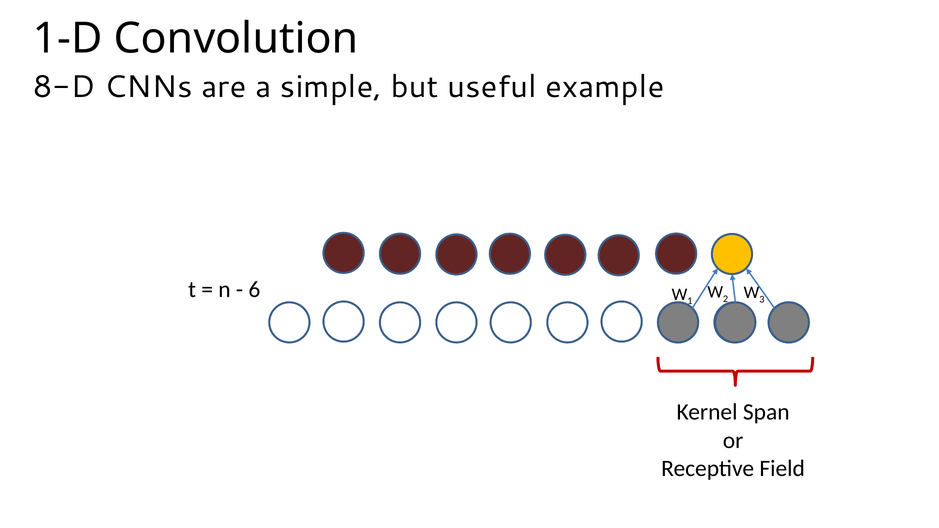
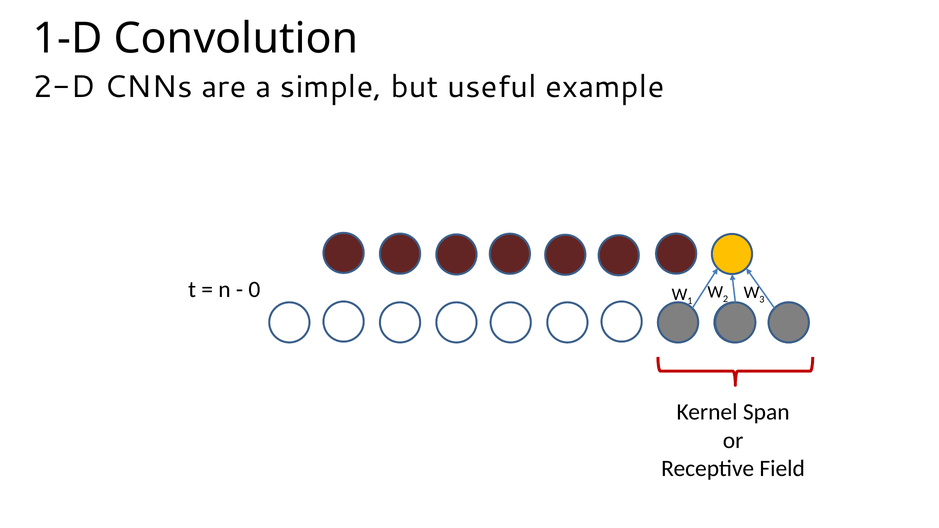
8-D: 8-D -> 2-D (64, 87)
6: 6 -> 0 (254, 290)
